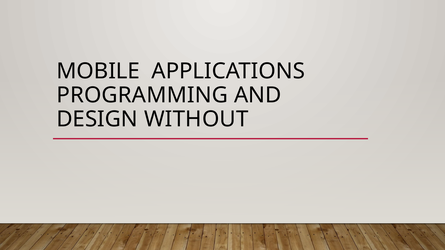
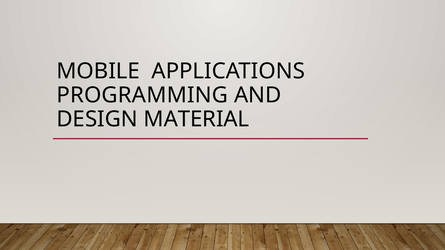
WITHOUT: WITHOUT -> MATERIAL (196, 119)
